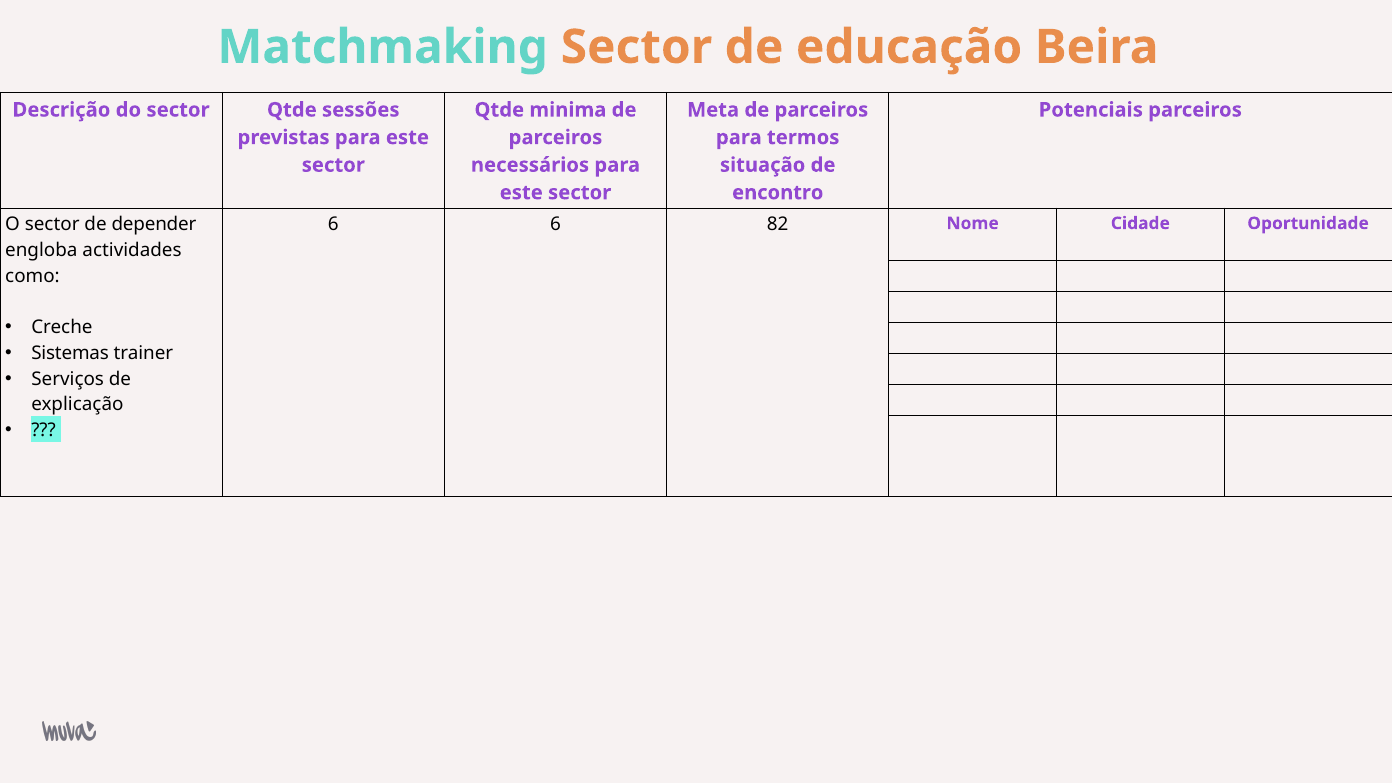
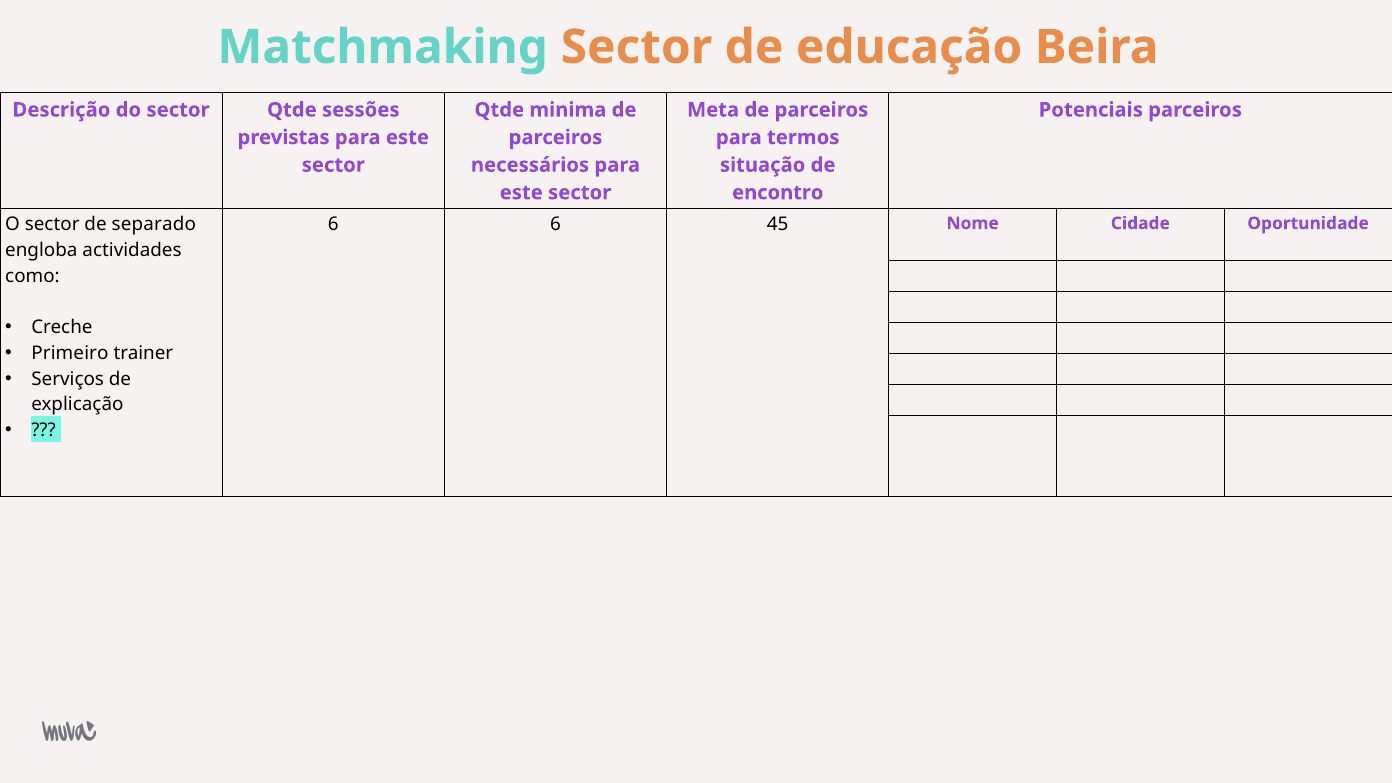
depender: depender -> separado (154, 224)
82: 82 -> 45 (778, 224)
Sistemas: Sistemas -> Primeiro (70, 353)
